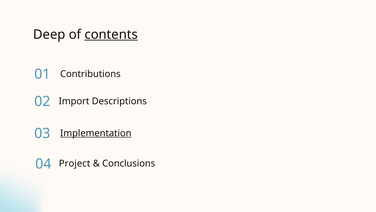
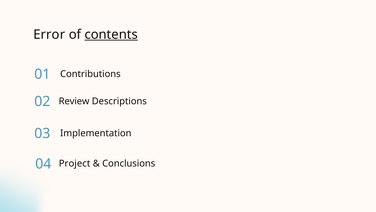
Deep: Deep -> Error (49, 35)
Import: Import -> Review (74, 101)
Implementation underline: present -> none (96, 133)
